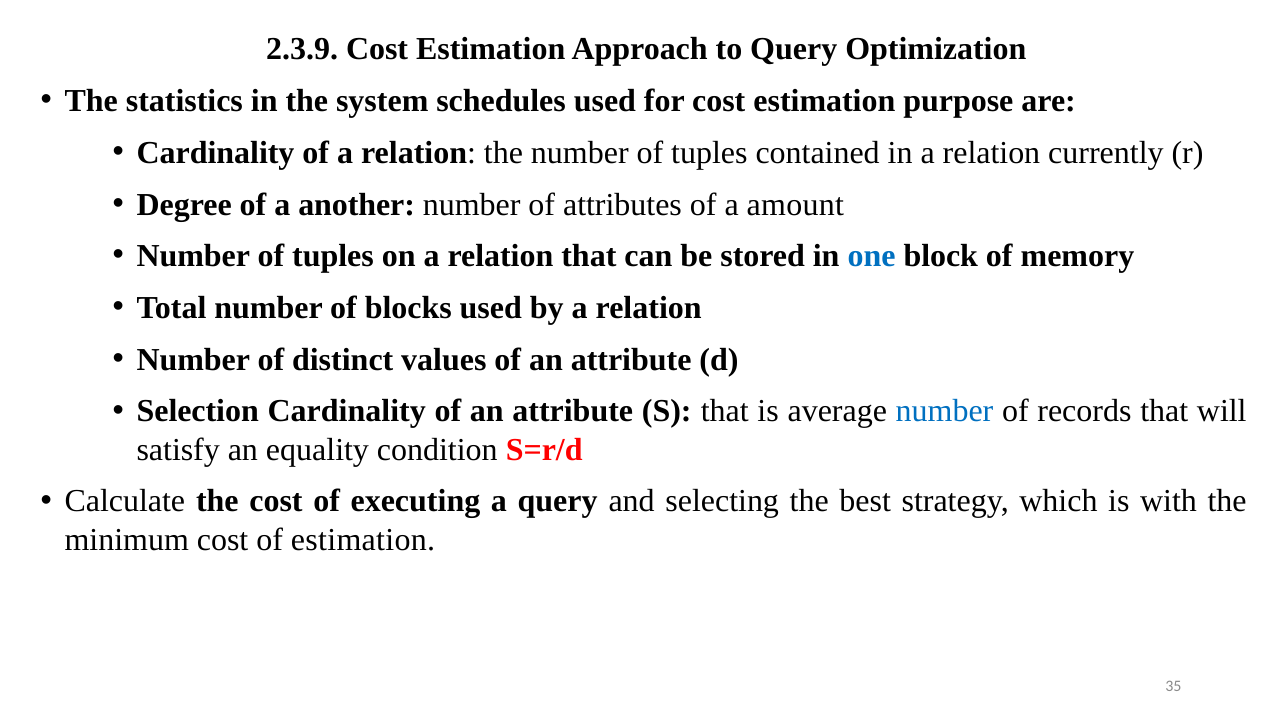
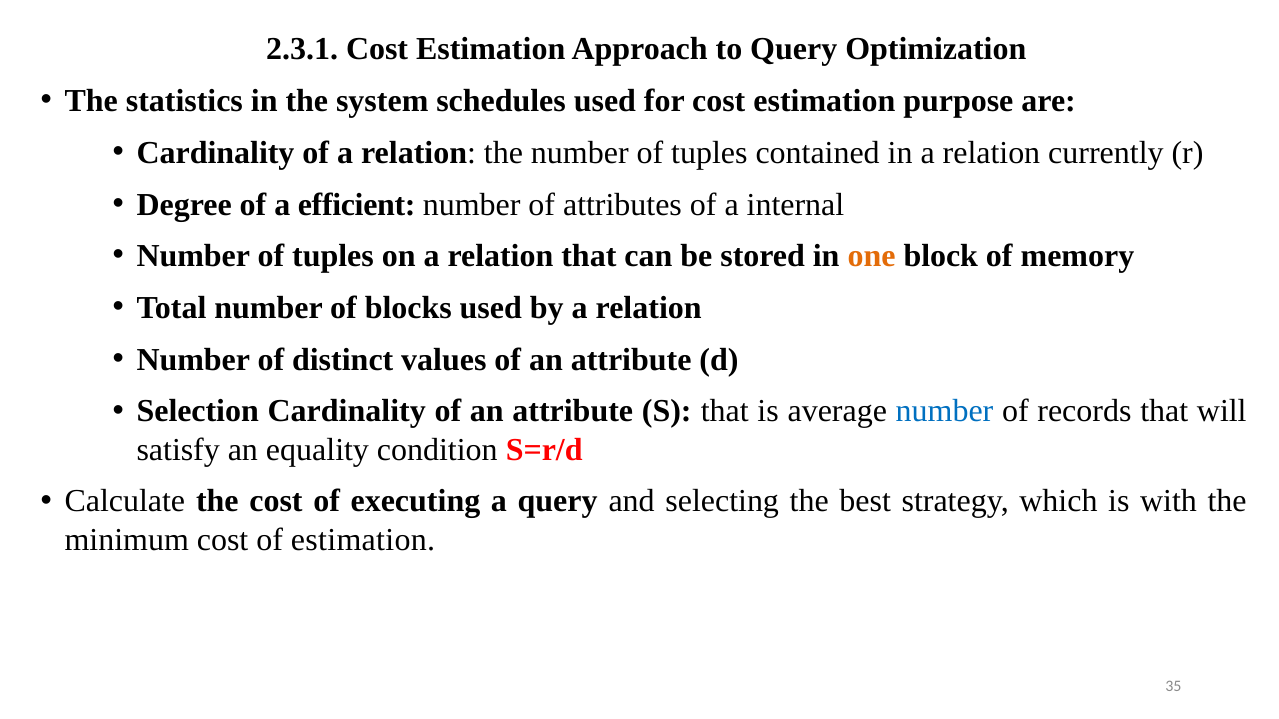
2.3.9: 2.3.9 -> 2.3.1 (302, 49)
another: another -> efficient (357, 205)
amount: amount -> internal (795, 205)
one colour: blue -> orange (872, 256)
